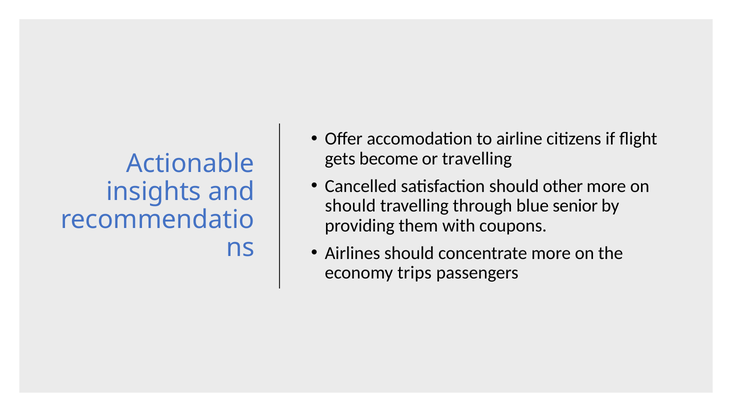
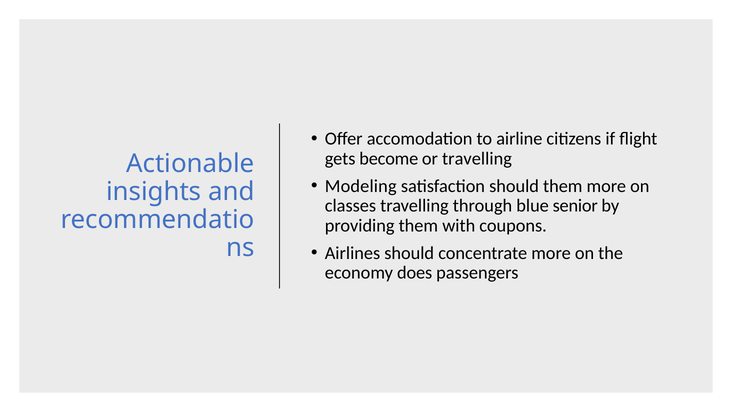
Cancelled: Cancelled -> Modeling (361, 186)
should other: other -> them (563, 186)
should: should -> classes (350, 206)
trips: trips -> does (415, 273)
